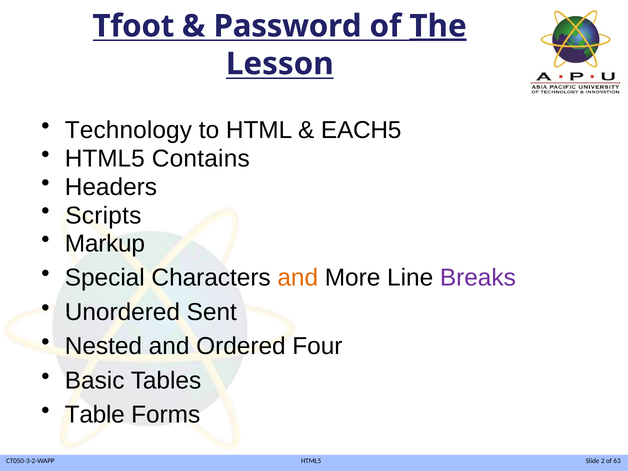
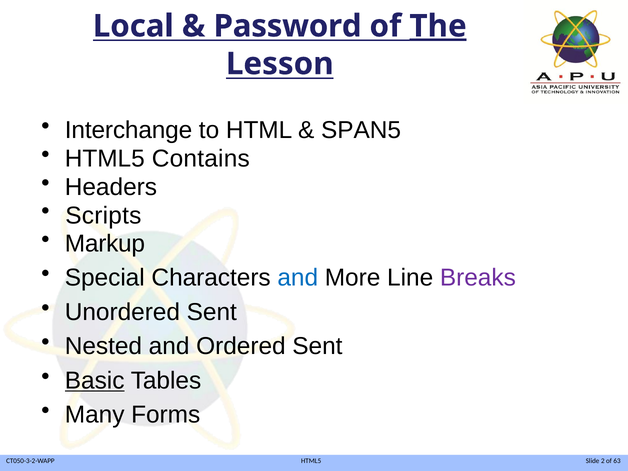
Tfoot: Tfoot -> Local (133, 26)
Technology: Technology -> Interchange (129, 130)
EACH5: EACH5 -> SPAN5 (361, 130)
and colour: orange -> blue (298, 278)
Ordered Four: Four -> Sent (317, 346)
Basic underline: none -> present (95, 381)
Table: Table -> Many (95, 415)
